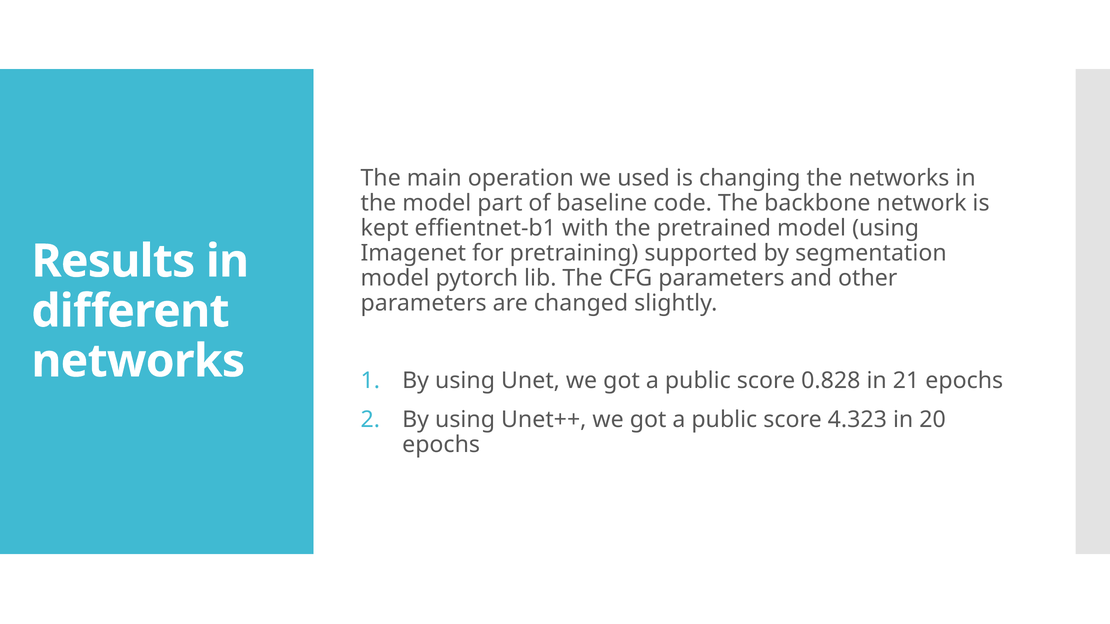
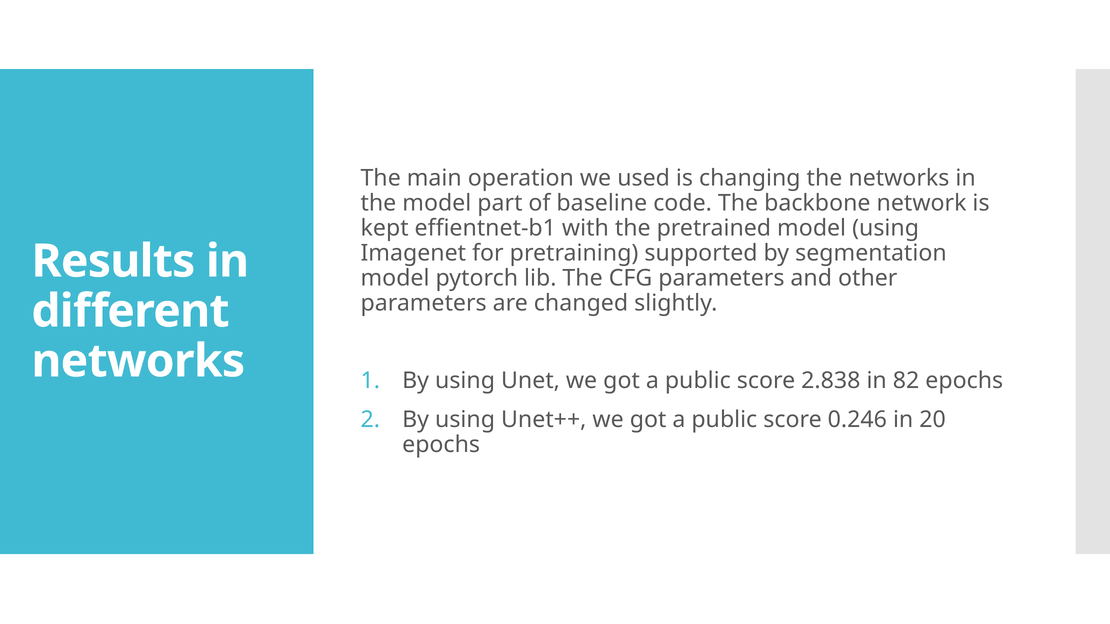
0.828: 0.828 -> 2.838 (831, 381)
21: 21 -> 82 (906, 381)
4.323: 4.323 -> 0.246 (857, 420)
